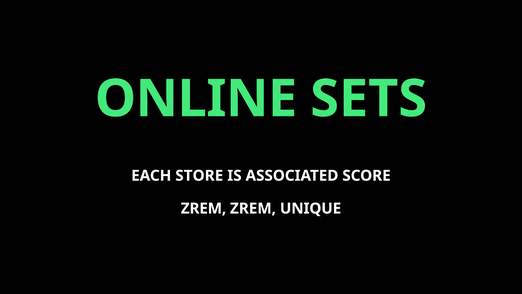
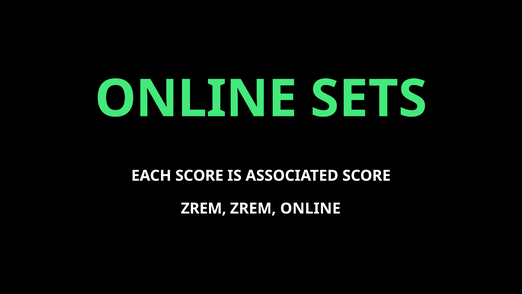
EACH STORE: STORE -> SCORE (199, 175)
ZREM UNIQUE: UNIQUE -> ONLINE (310, 208)
